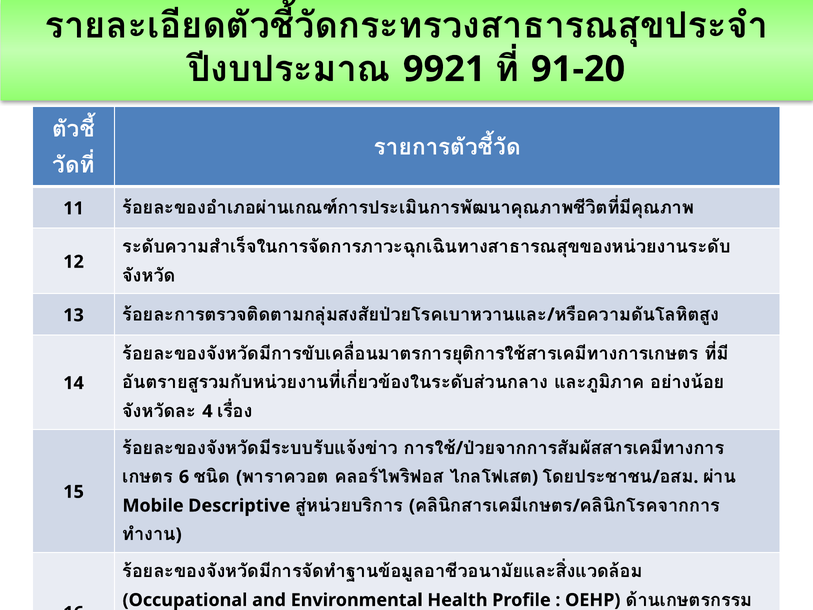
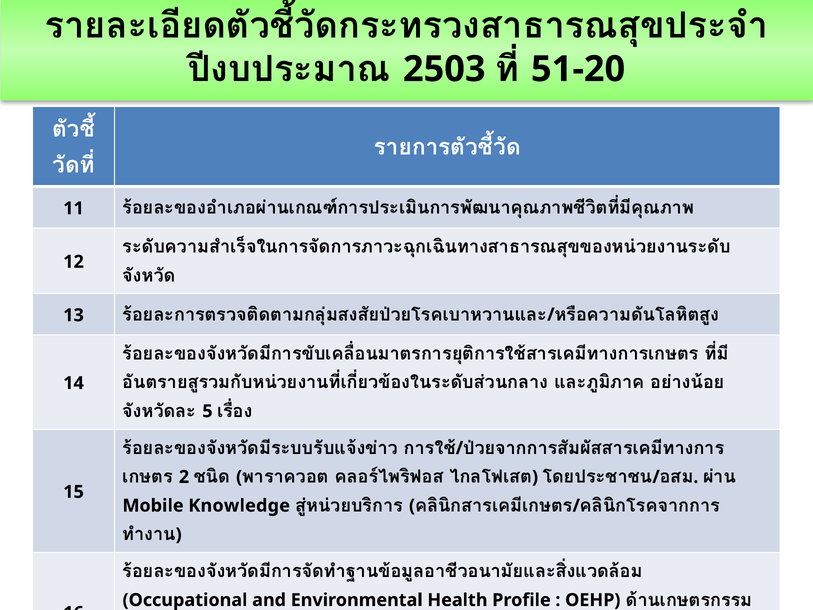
9921: 9921 -> 2503 (444, 69)
91-20: 91-20 -> 51-20 (578, 69)
4: 4 -> 5 (207, 411)
6: 6 -> 2 (184, 477)
Descriptive: Descriptive -> Knowledge (239, 505)
